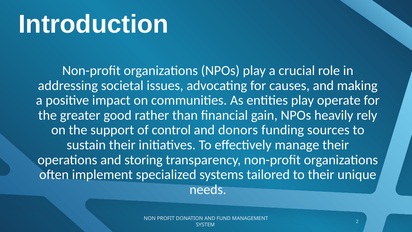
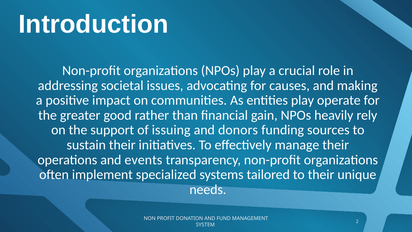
control: control -> issuing (171, 130)
storing: storing -> events (143, 160)
